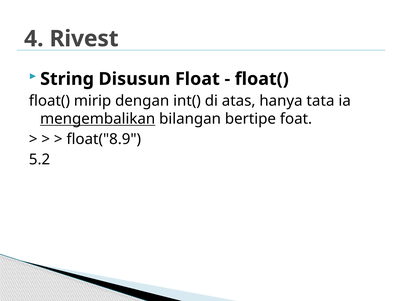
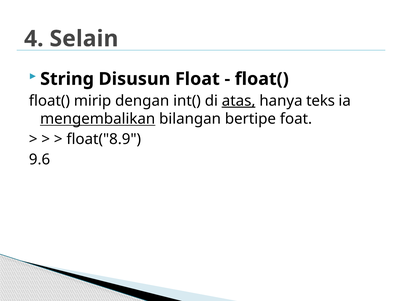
Rivest: Rivest -> Selain (84, 39)
atas underline: none -> present (239, 101)
tata: tata -> teks (321, 101)
5.2: 5.2 -> 9.6 (40, 160)
